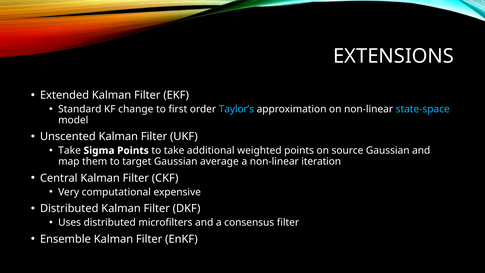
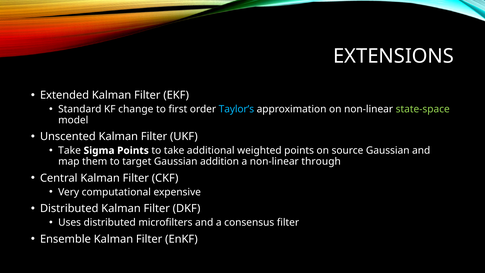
state-space colour: light blue -> light green (423, 109)
average: average -> addition (220, 161)
iteration: iteration -> through (321, 161)
